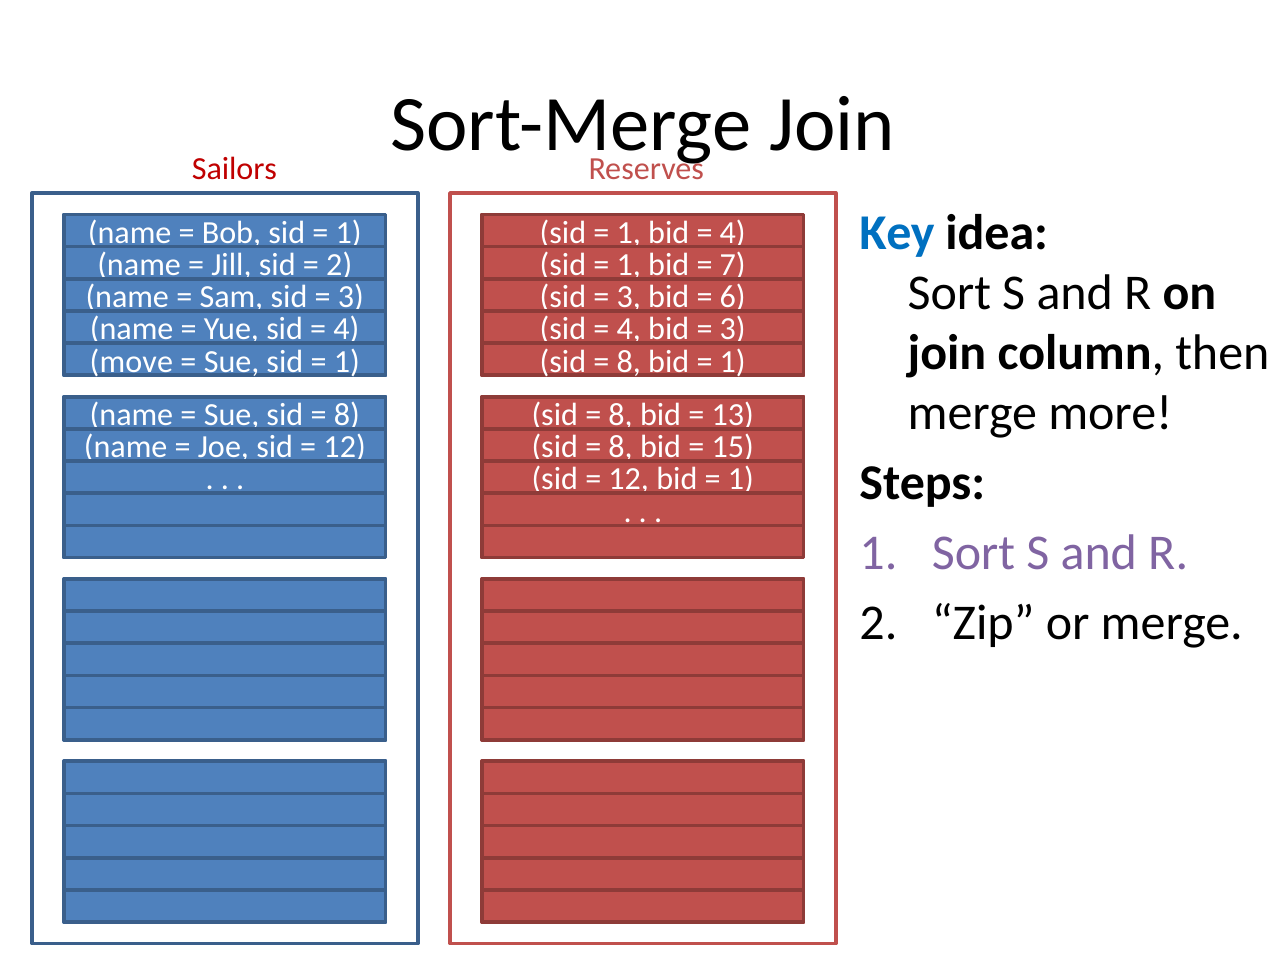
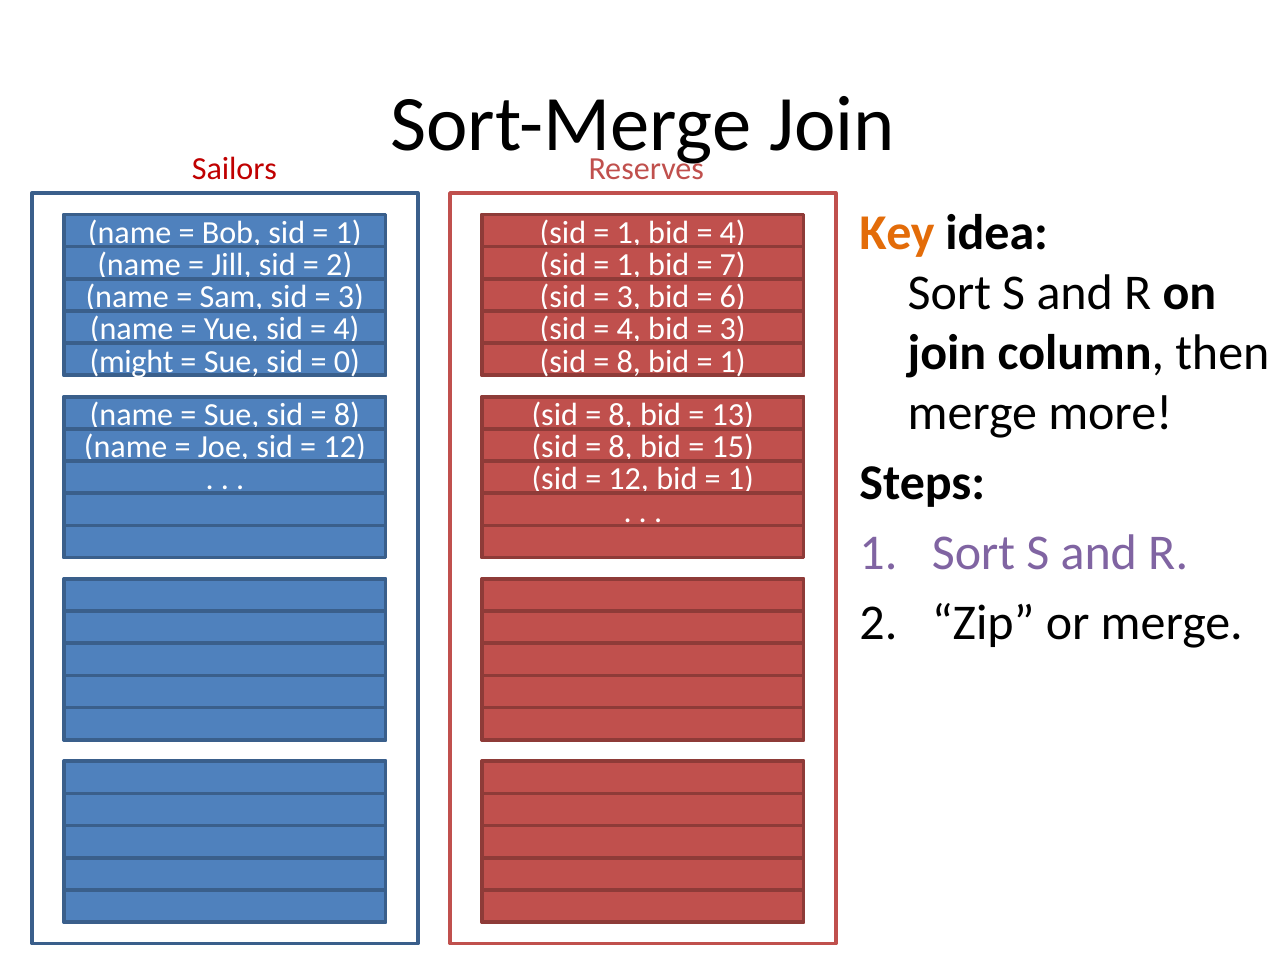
Key colour: blue -> orange (897, 233)
move: move -> might (132, 361)
1: 1 -> 0 (347, 361)
